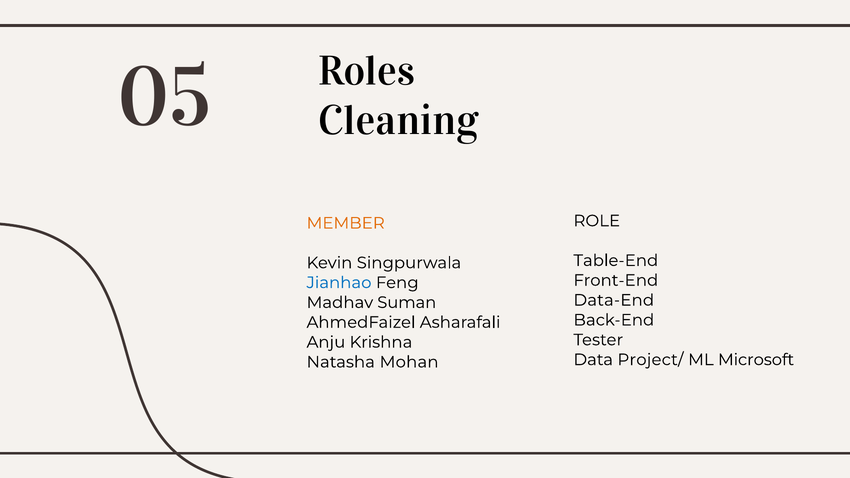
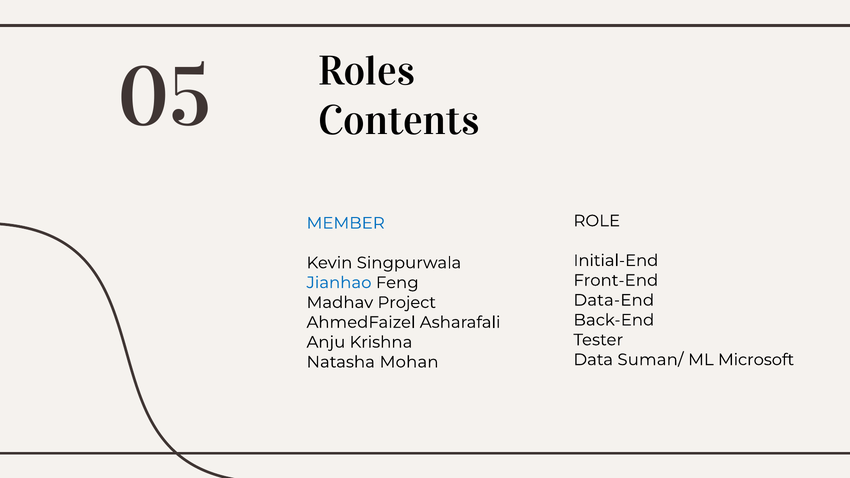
Cleaning: Cleaning -> Contents (399, 121)
MEMBER colour: orange -> blue (346, 223)
Table-End: Table-End -> Initial-End (616, 261)
Suman: Suman -> Project (407, 303)
Project/: Project/ -> Suman/ (650, 360)
